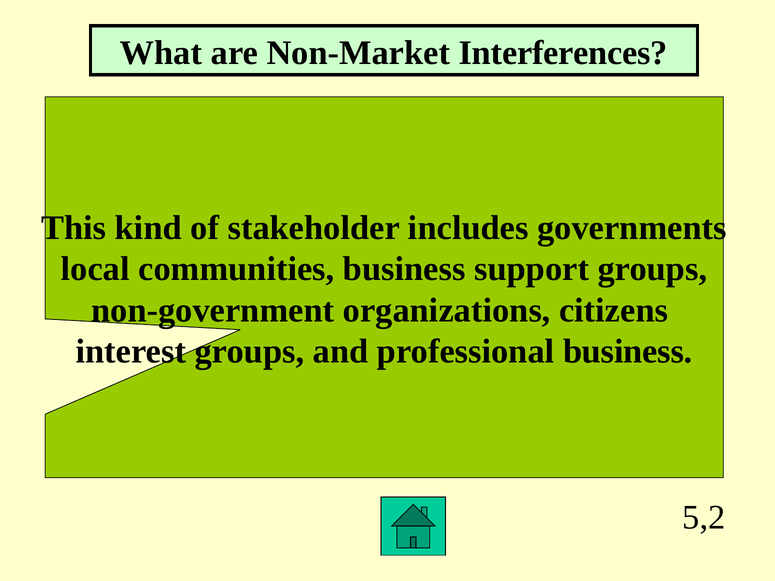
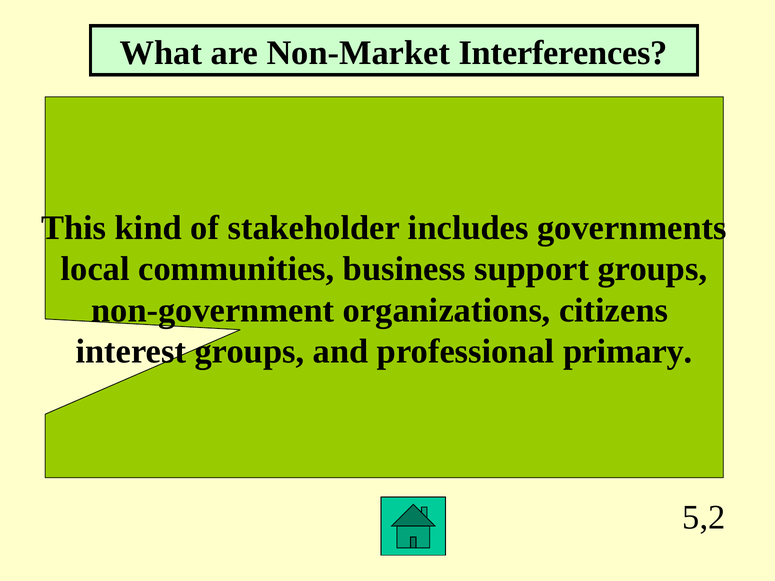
professional business: business -> primary (628, 352)
